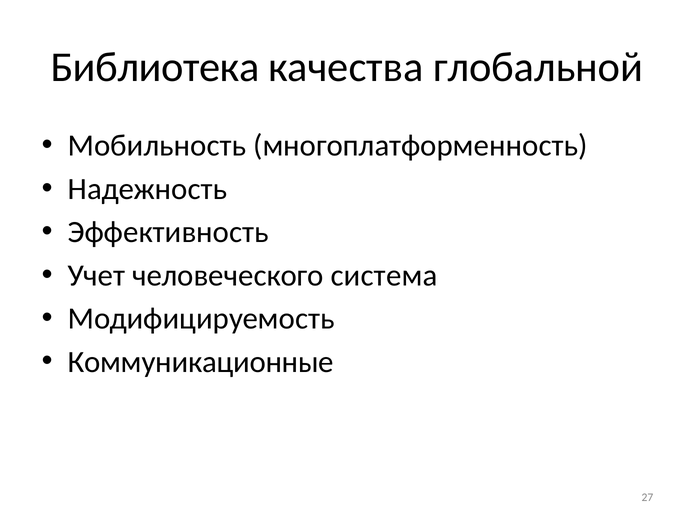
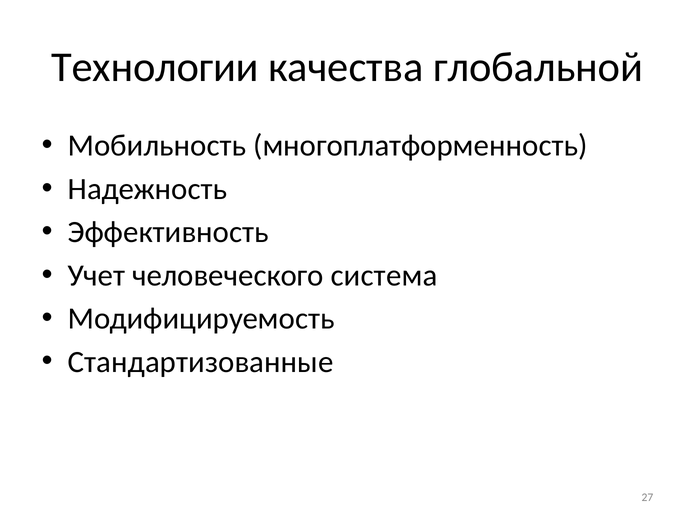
Библиотека: Библиотека -> Технологии (155, 67)
Коммуникационные: Коммуникационные -> Стандартизованные (201, 362)
